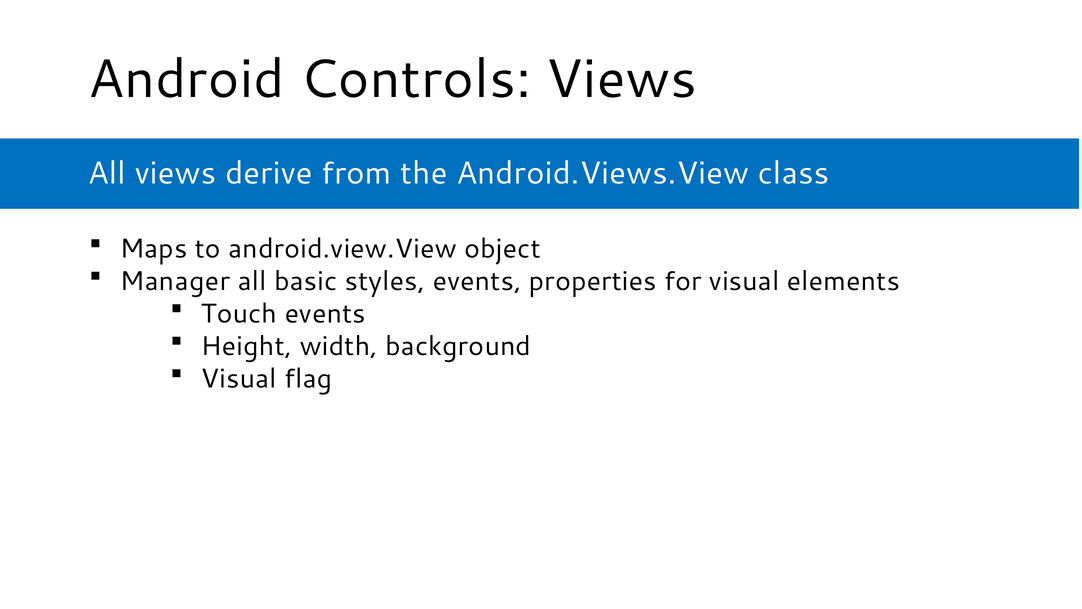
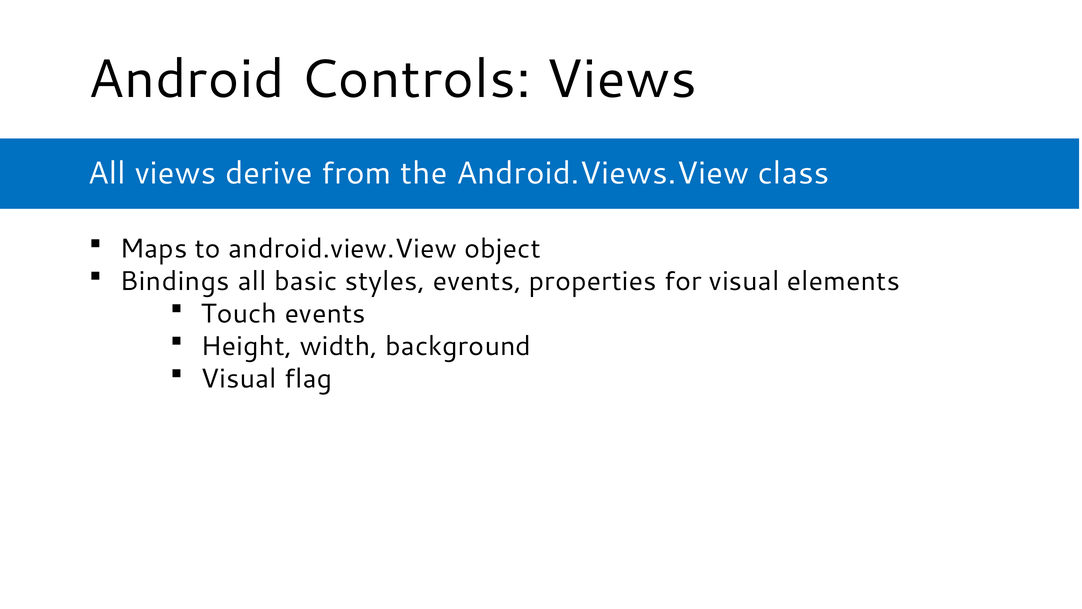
Manager: Manager -> Bindings (175, 281)
